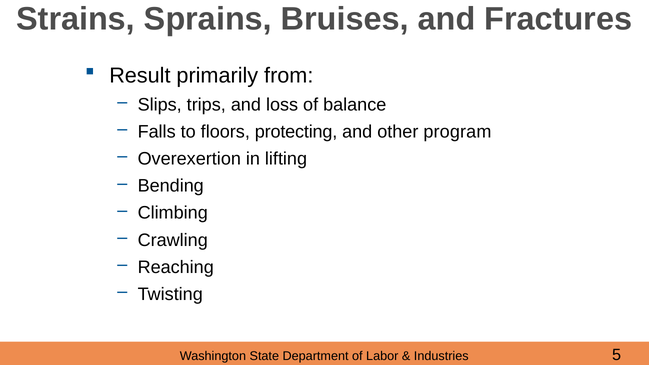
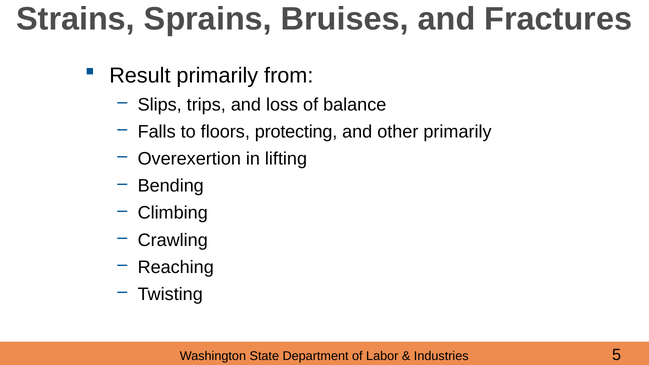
other program: program -> primarily (458, 132)
